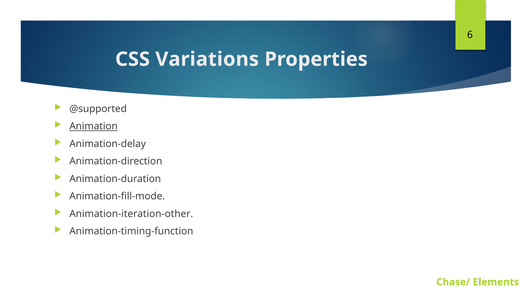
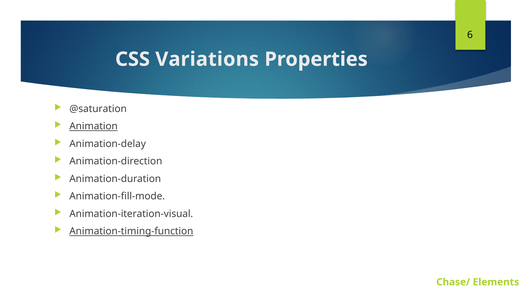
@supported: @supported -> @saturation (98, 109)
Animation-iteration-other: Animation-iteration-other -> Animation-iteration-visual (131, 214)
Animation-timing-function underline: none -> present (131, 232)
